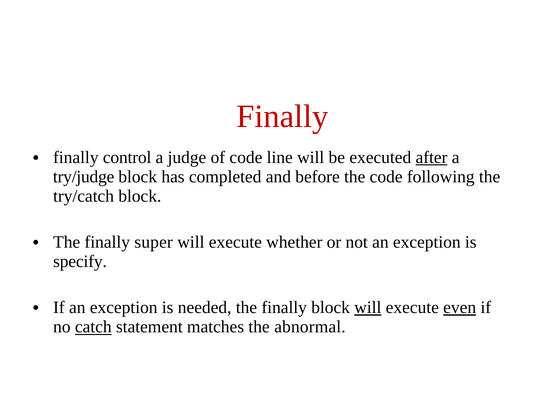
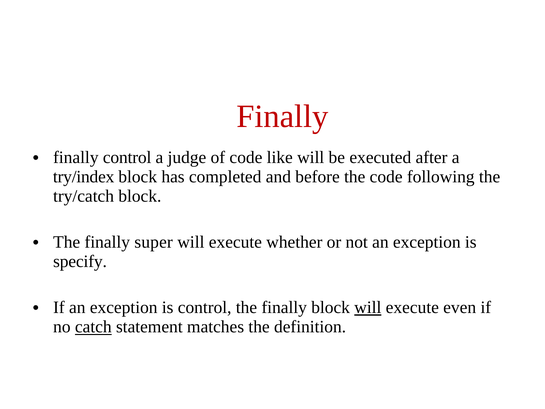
line: line -> like (280, 157)
after underline: present -> none (432, 157)
try/judge: try/judge -> try/index (84, 177)
is needed: needed -> control (205, 307)
even underline: present -> none (460, 307)
abnormal: abnormal -> definition (310, 327)
